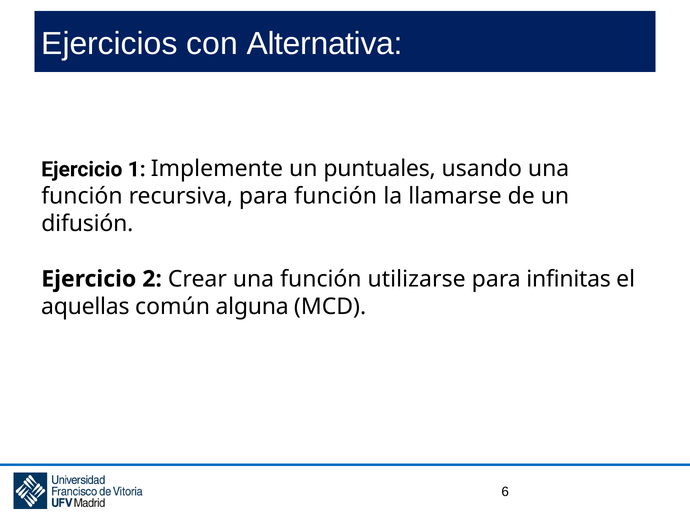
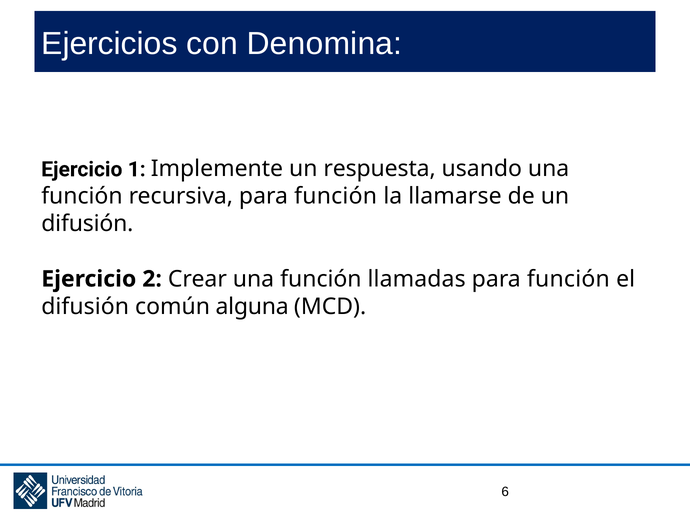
Alternativa: Alternativa -> Denomina (324, 44)
puntuales: puntuales -> respuesta (380, 169)
utilizarse: utilizarse -> llamadas (417, 279)
infinitas: infinitas -> función (568, 279)
aquellas: aquellas -> difusión (85, 307)
